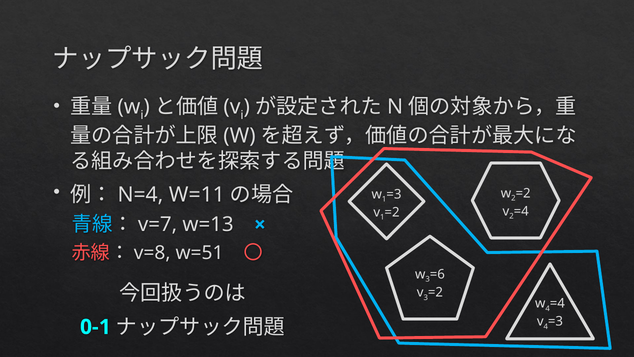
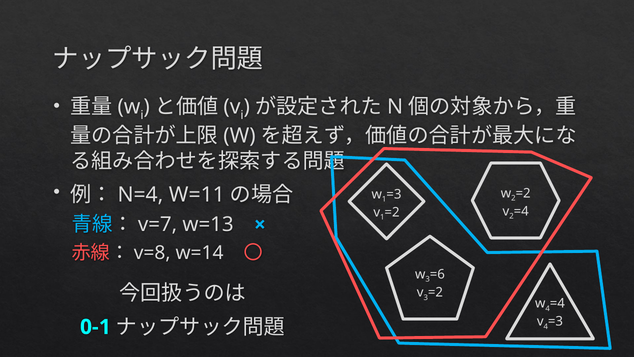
w=51: w=51 -> w=14 (199, 253)
